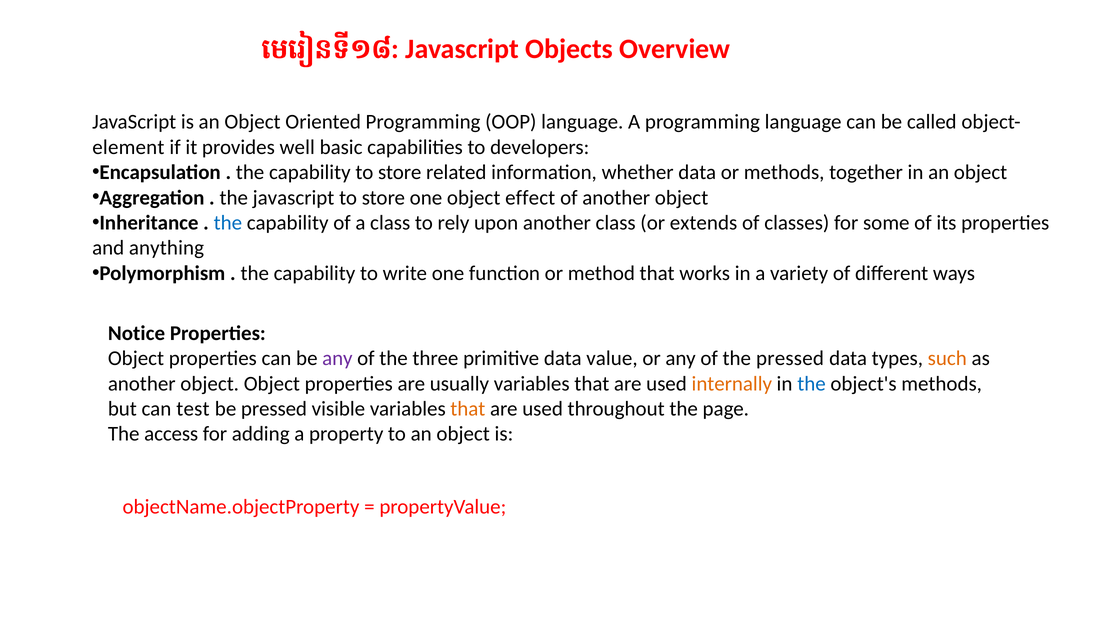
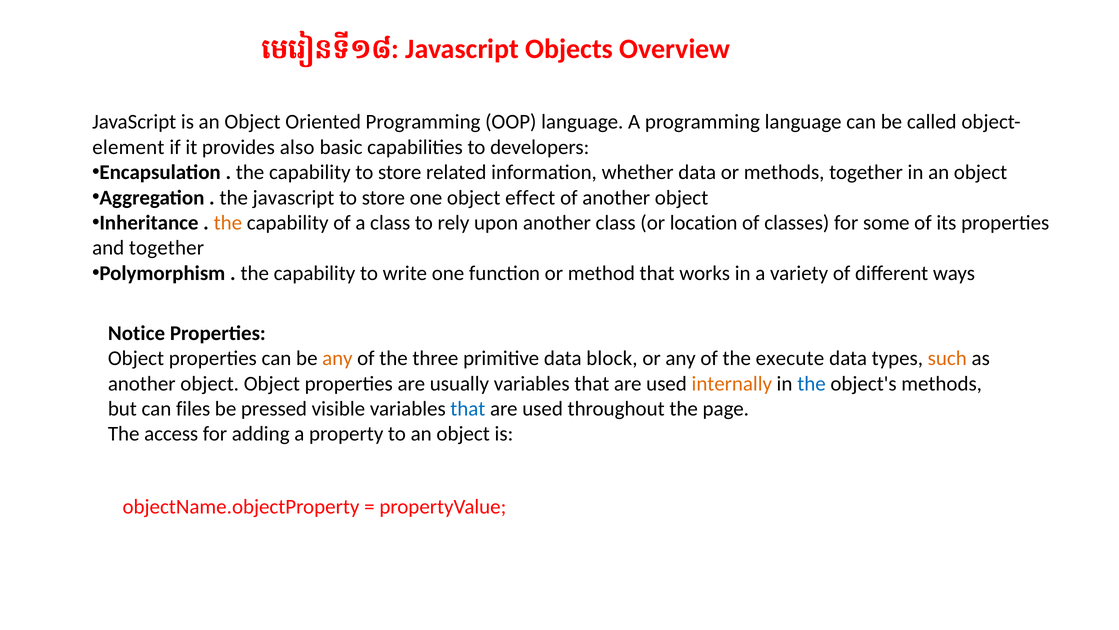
well: well -> also (297, 147)
the colour: blue -> orange (228, 223)
extends: extends -> location (704, 223)
and anything: anything -> together (166, 248)
any colour: purple -> orange (337, 358)
value: value -> block (612, 358)
the pressed: pressed -> execute (790, 358)
test: test -> files (193, 408)
that colour: orange -> blue (468, 408)
